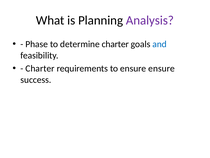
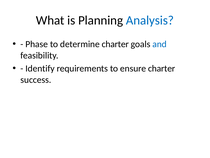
Analysis colour: purple -> blue (150, 20)
Charter: Charter -> Identify (40, 68)
ensure ensure: ensure -> charter (162, 68)
